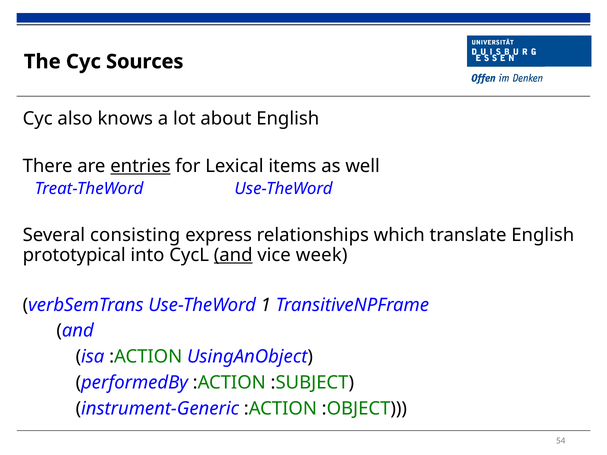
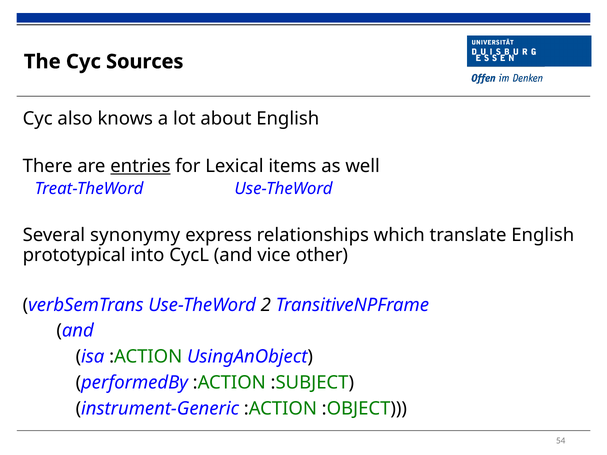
consisting: consisting -> synonymy (135, 235)
and underline: present -> none (233, 255)
week: week -> other (322, 255)
1: 1 -> 2 (266, 305)
